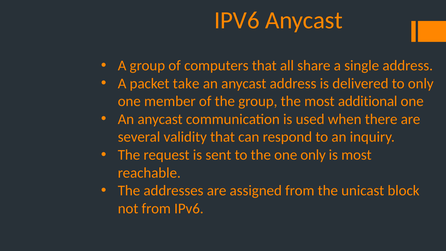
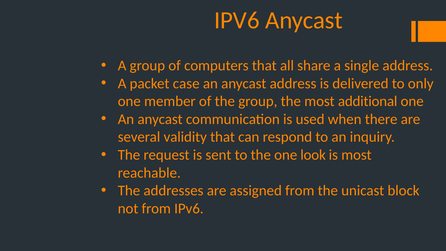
take: take -> case (186, 83)
one only: only -> look (313, 155)
